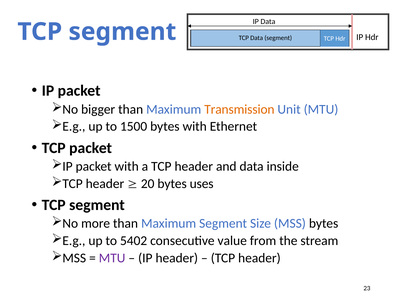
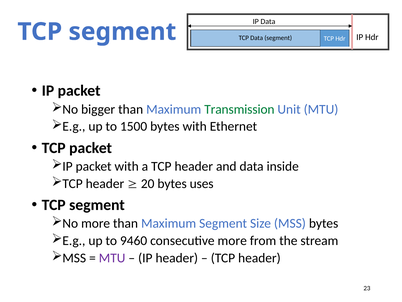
Transmission colour: orange -> green (239, 109)
5402: 5402 -> 9460 (134, 240)
consecutive value: value -> more (232, 240)
